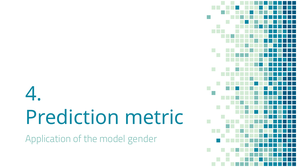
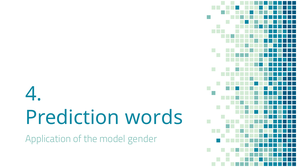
metric: metric -> words (154, 118)
